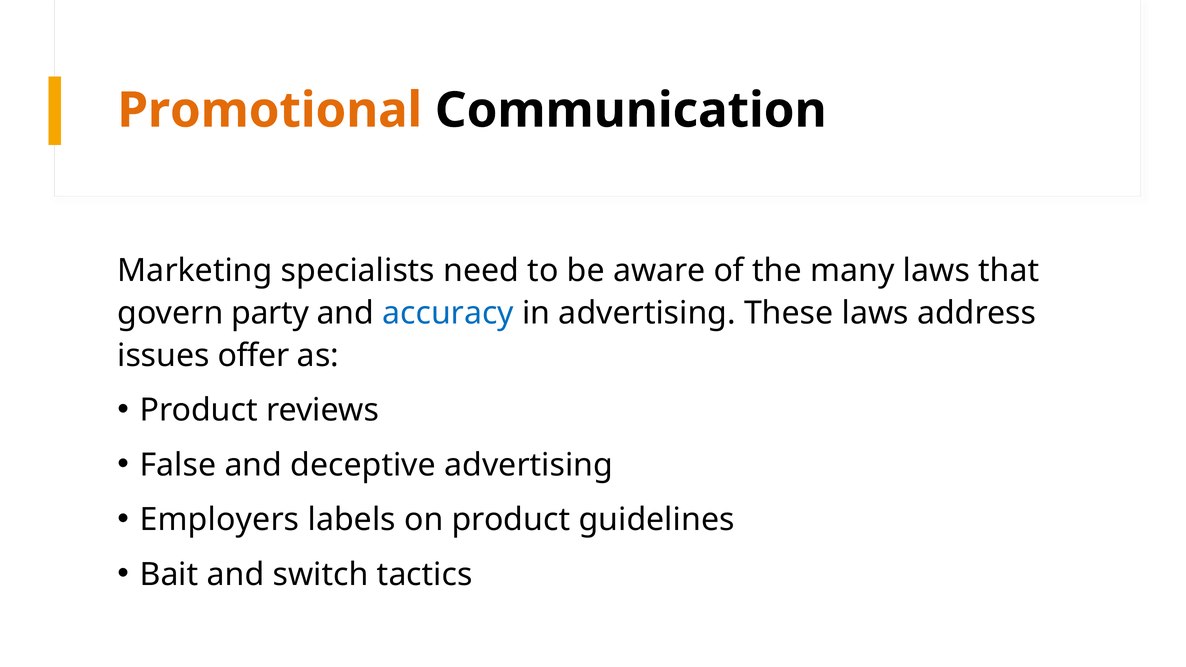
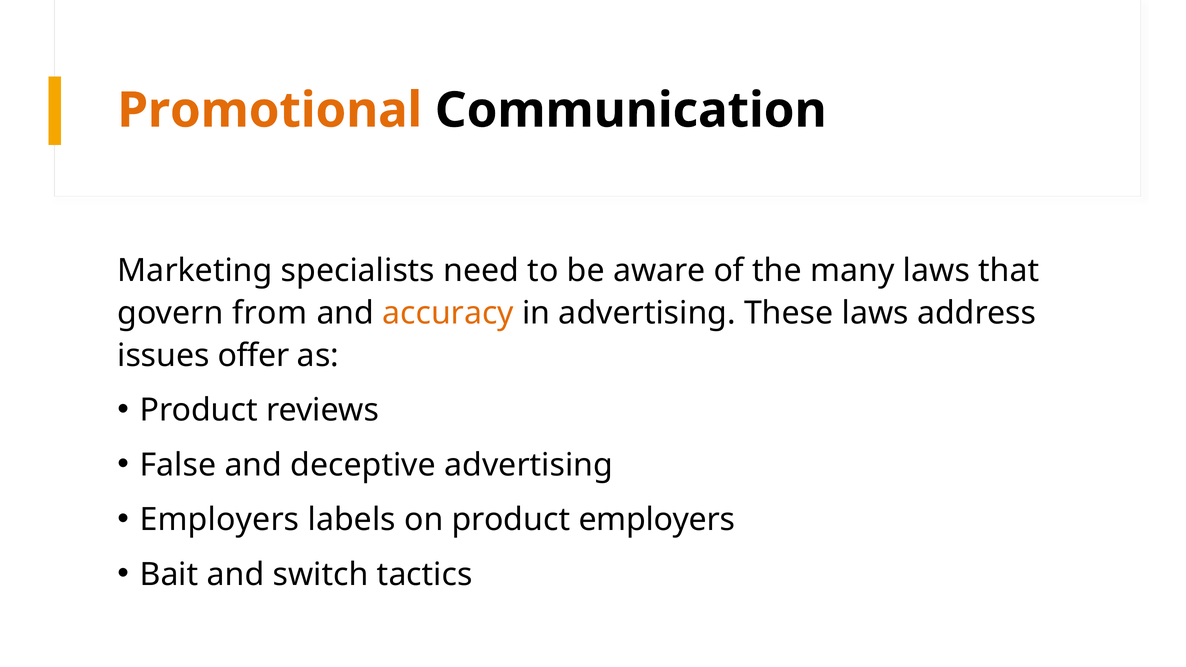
party: party -> from (270, 313)
accuracy colour: blue -> orange (448, 313)
product guidelines: guidelines -> employers (657, 520)
